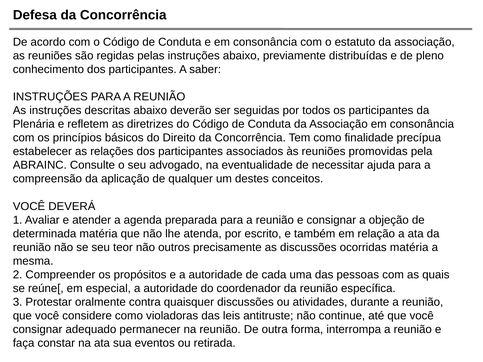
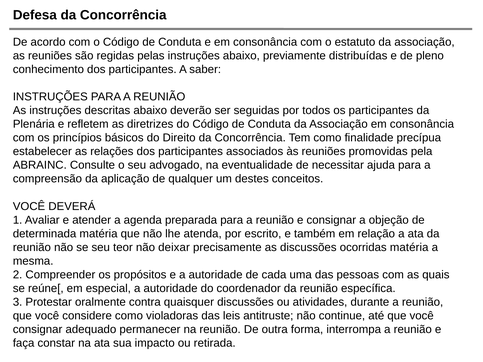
outros: outros -> deixar (174, 247)
eventos: eventos -> impacto (155, 343)
